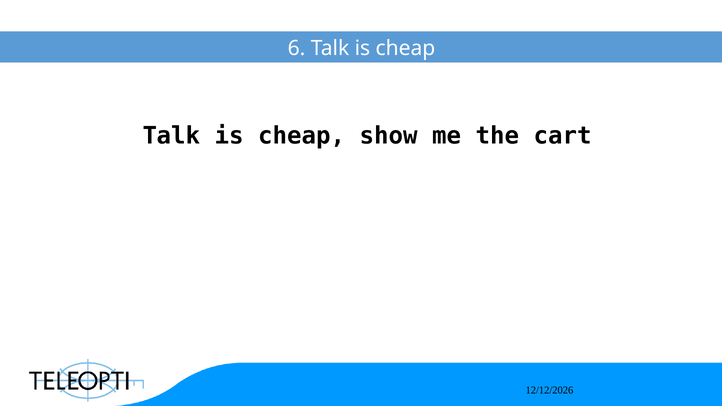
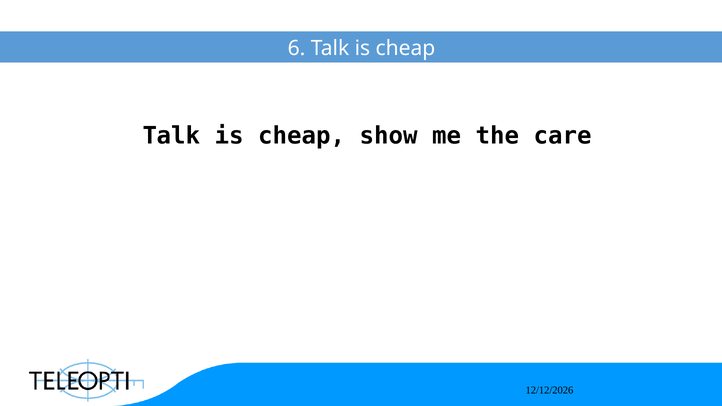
cart: cart -> care (563, 136)
